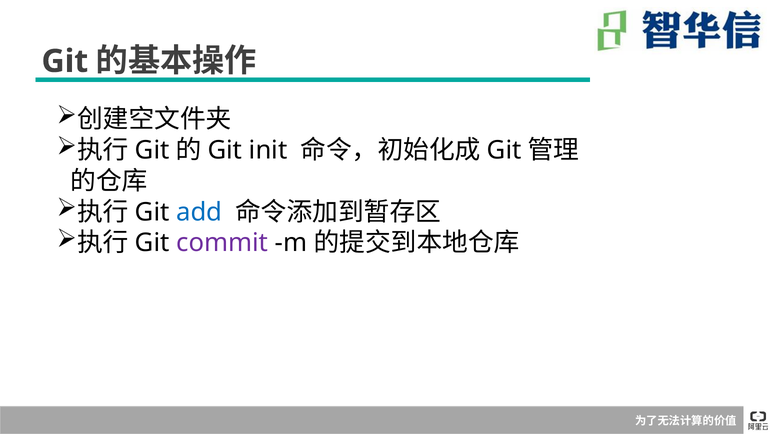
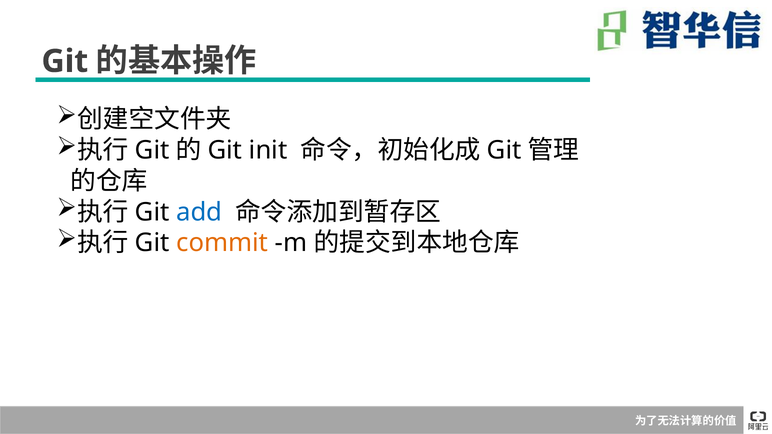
commit colour: purple -> orange (222, 243)
